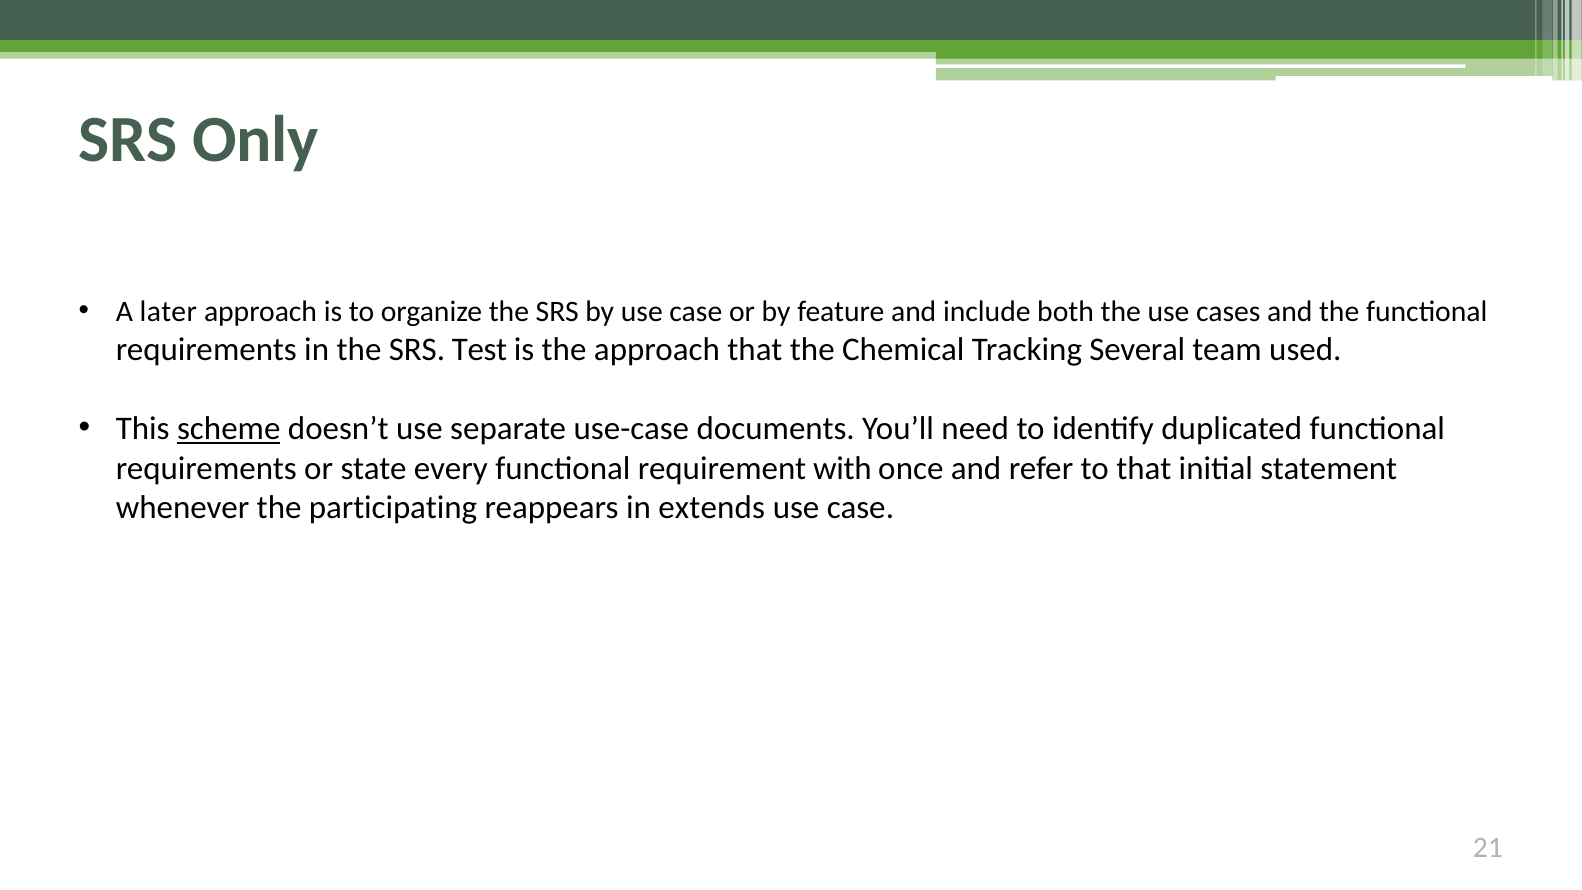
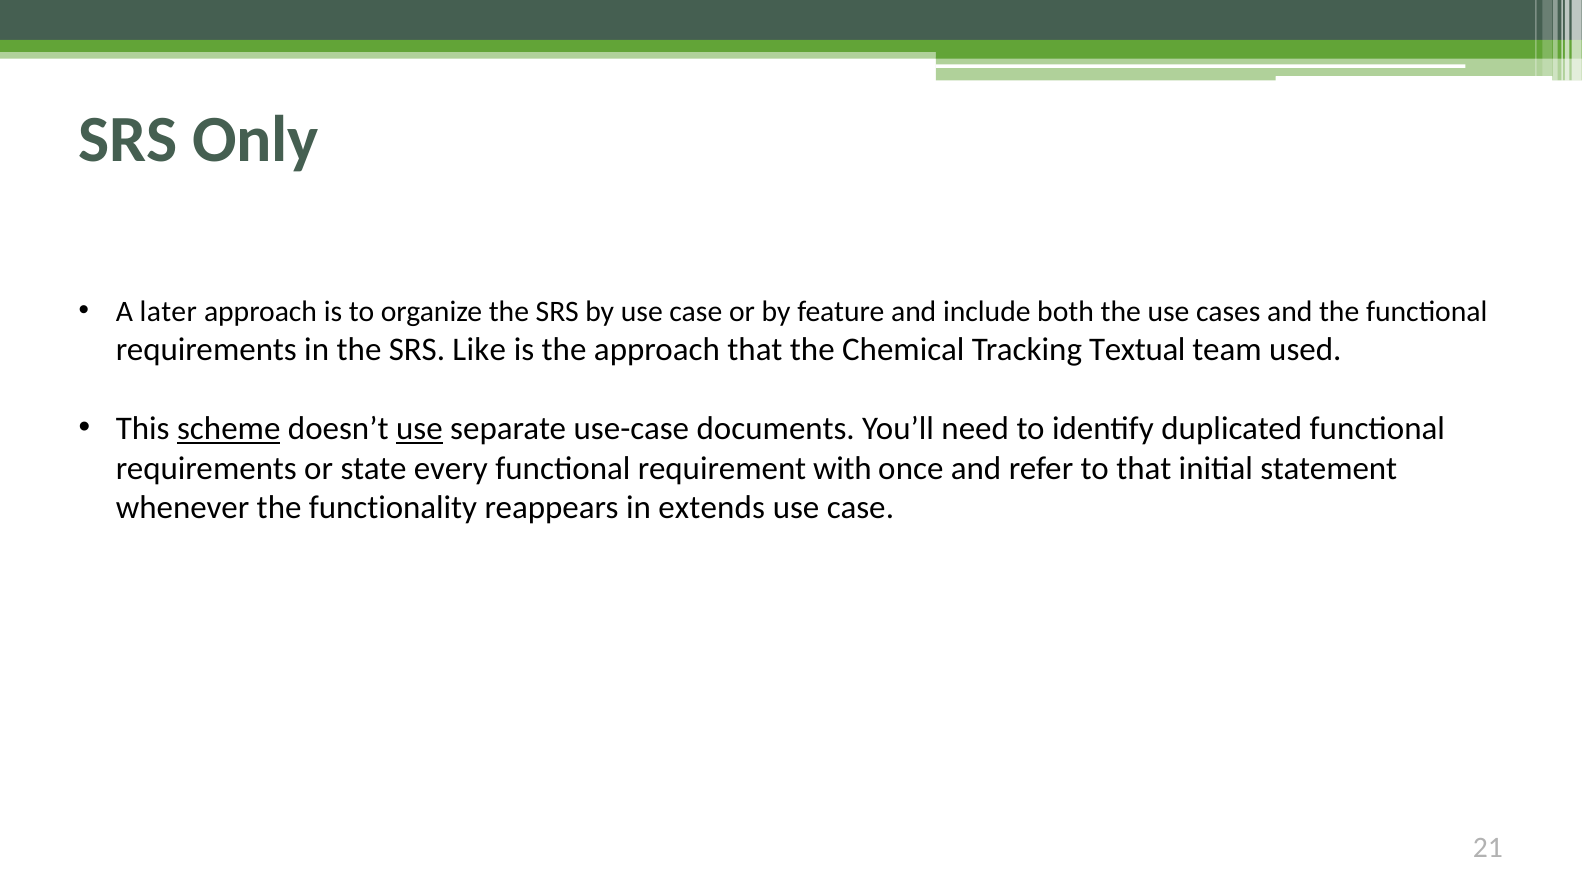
Test: Test -> Like (479, 349)
Several: Several -> Textual (1137, 349)
use underline: none -> present (419, 428)
participating: participating -> functionality (393, 508)
